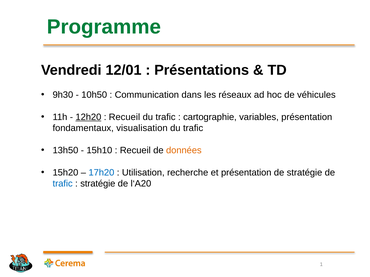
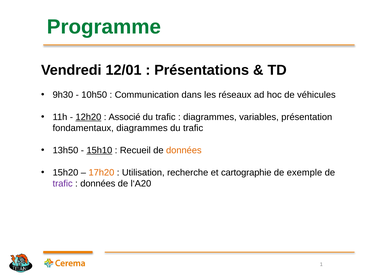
Recueil: Recueil -> Associé (124, 117)
cartographie: cartographie -> diagrammes (210, 117)
fondamentaux visualisation: visualisation -> diagrammes (142, 128)
15h10 underline: none -> present (99, 151)
17h20 colour: blue -> orange (101, 173)
et présentation: présentation -> cartographie (246, 173)
de stratégie: stratégie -> exemple (304, 173)
trafic colour: blue -> purple (63, 184)
stratégie: stratégie -> données (98, 184)
